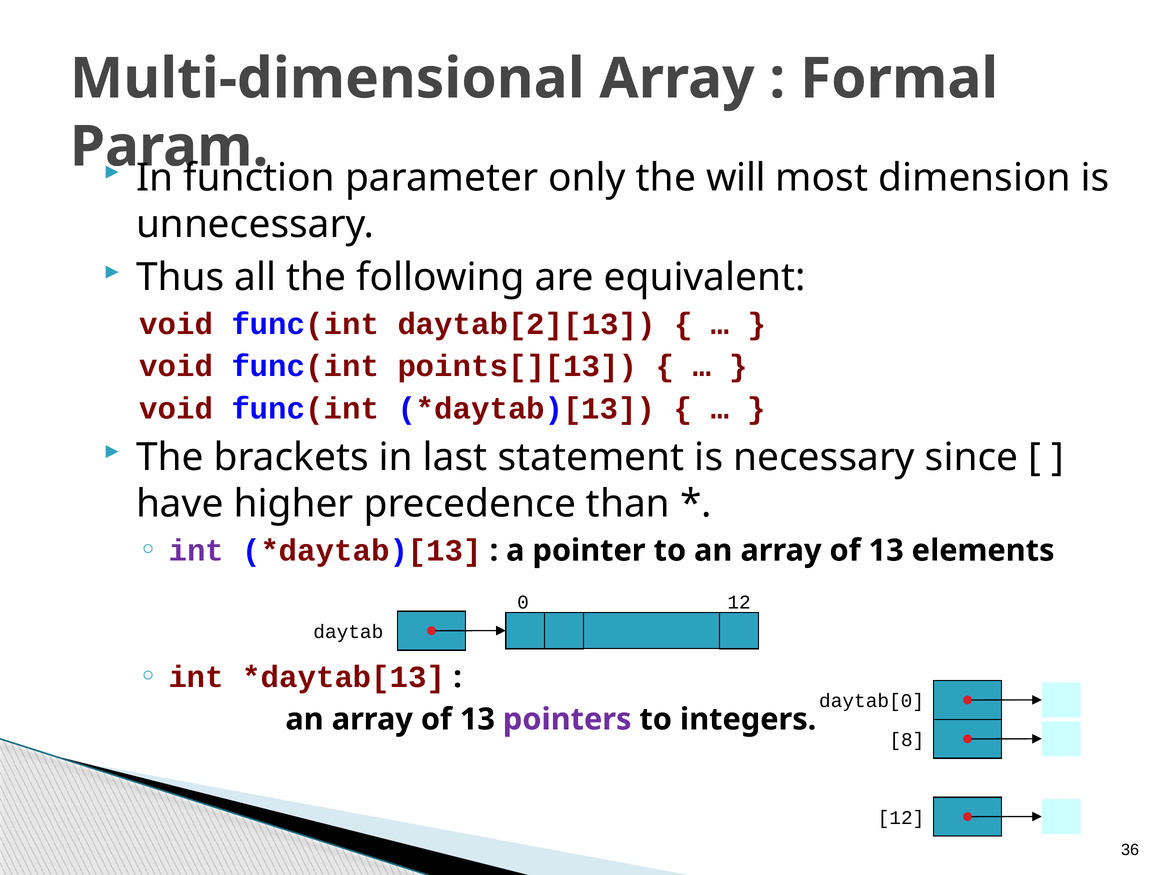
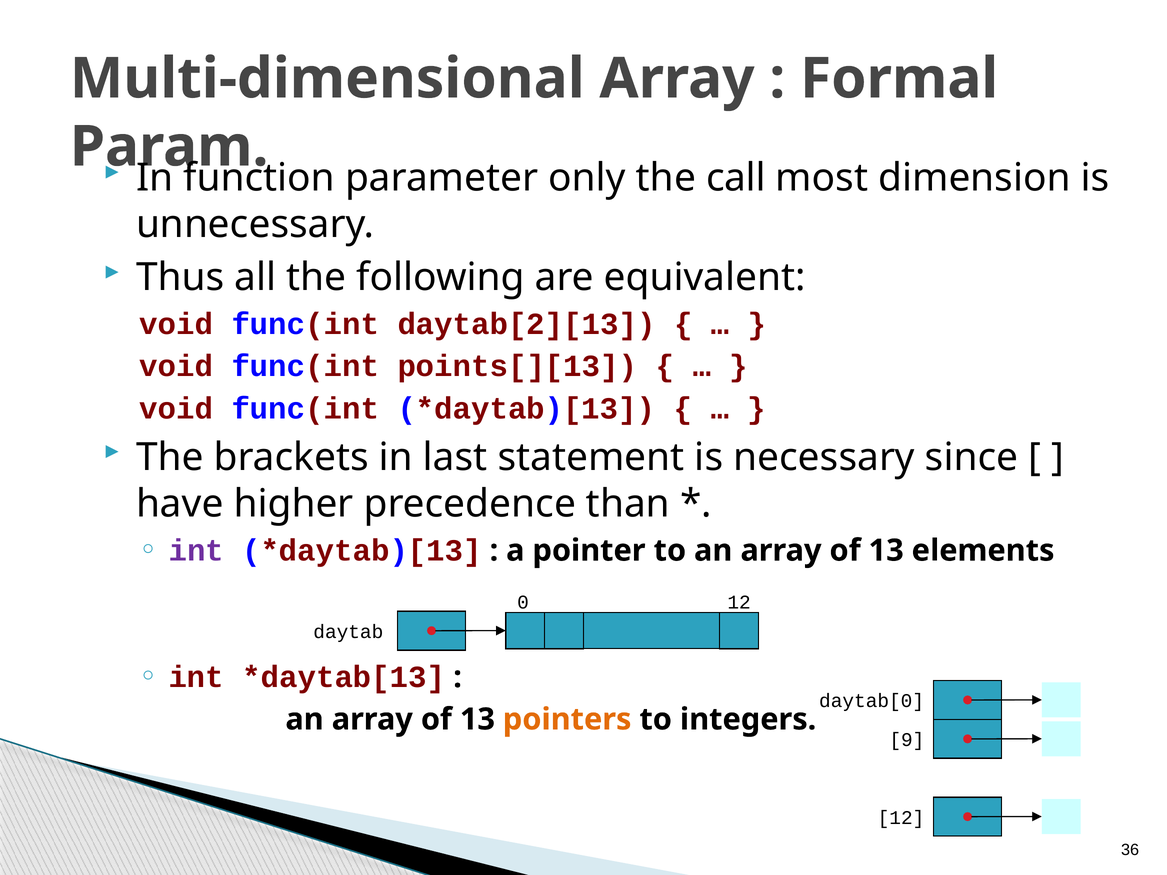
will: will -> call (736, 178)
pointers colour: purple -> orange (567, 720)
8: 8 -> 9 (907, 740)
